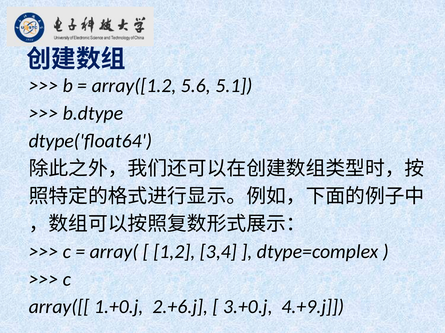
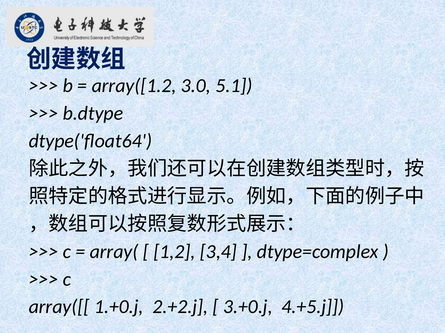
5.6: 5.6 -> 3.0 (196, 86)
2.+6.j: 2.+6.j -> 2.+2.j (180, 307)
4.+9.j: 4.+9.j -> 4.+5.j (313, 307)
